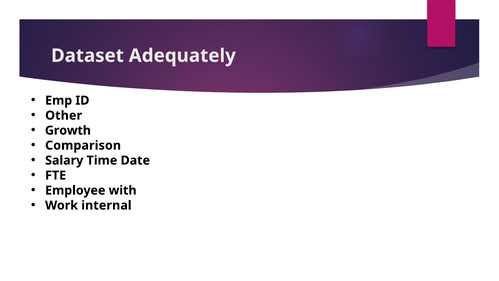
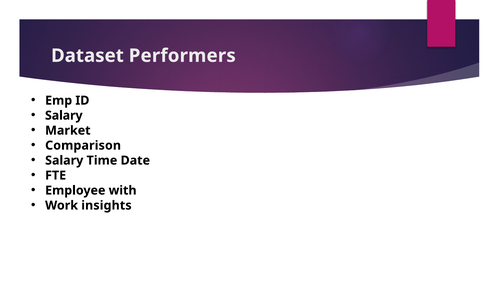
Adequately: Adequately -> Performers (182, 56)
Other: Other -> Salary (64, 115)
Growth: Growth -> Market (68, 130)
internal: internal -> insights (106, 205)
